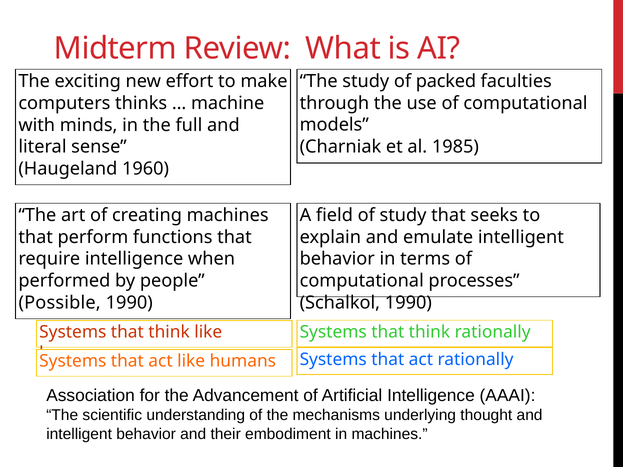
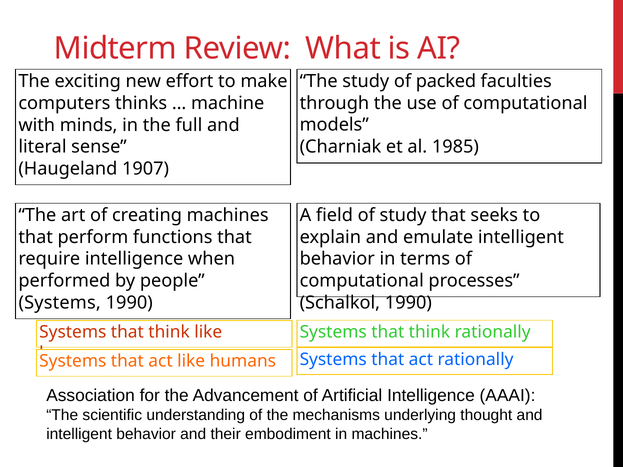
1960: 1960 -> 1907 (146, 169)
Possible: Possible -> Systems (60, 303)
